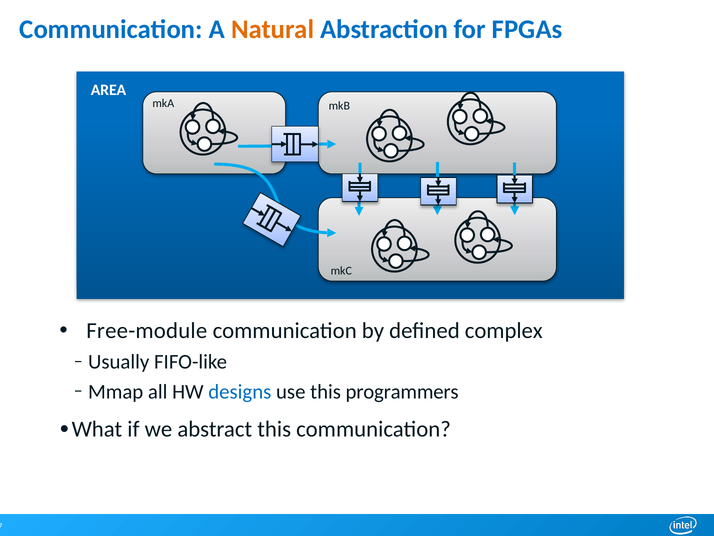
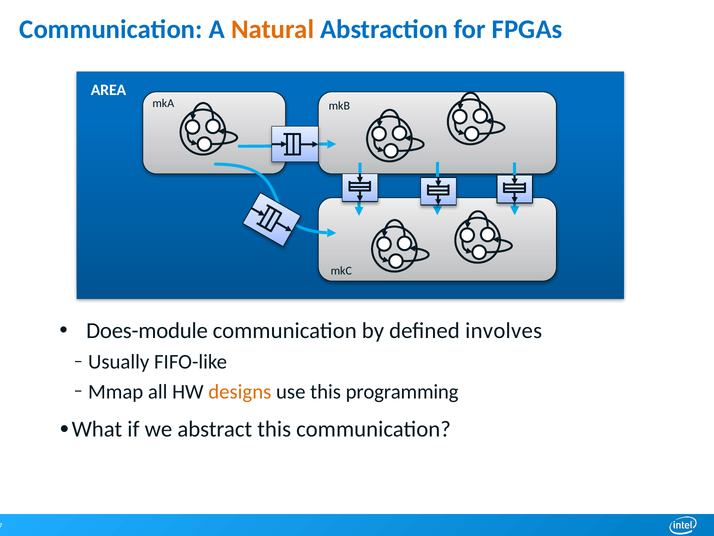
Free-module: Free-module -> Does-module (147, 331)
complex: complex -> involves (504, 331)
designs colour: blue -> orange (240, 392)
programmers: programmers -> programming (402, 392)
